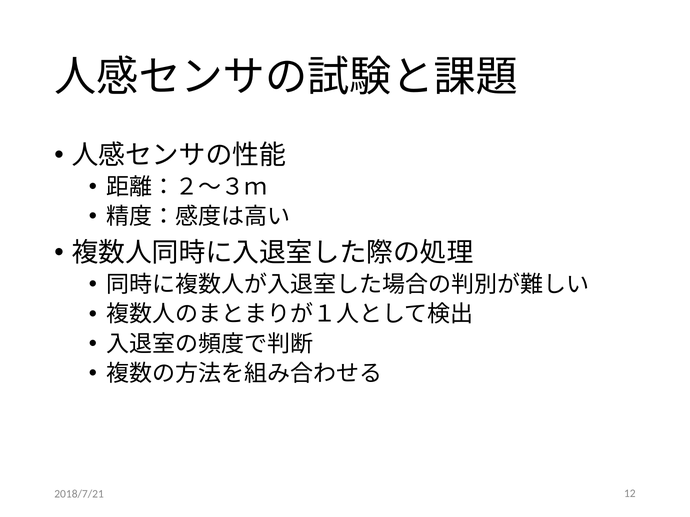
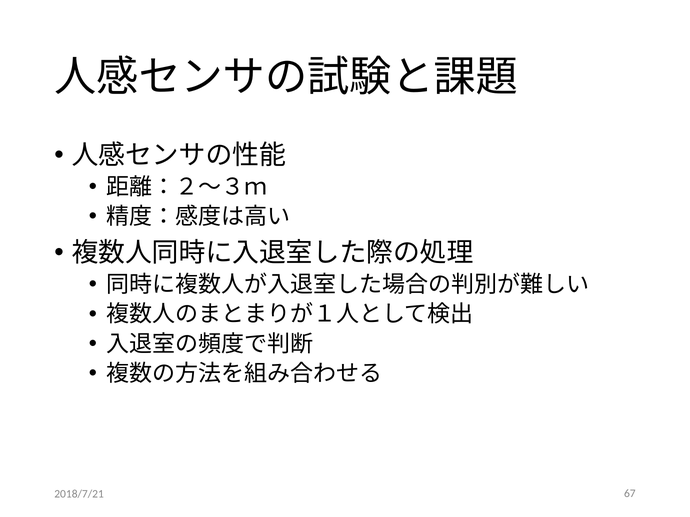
12: 12 -> 67 (630, 494)
